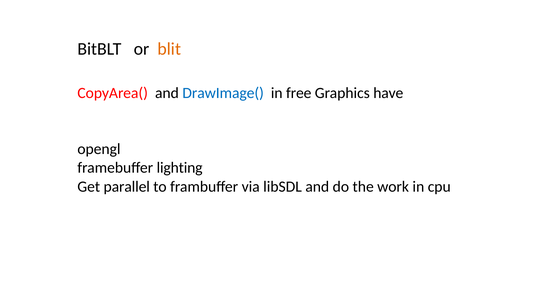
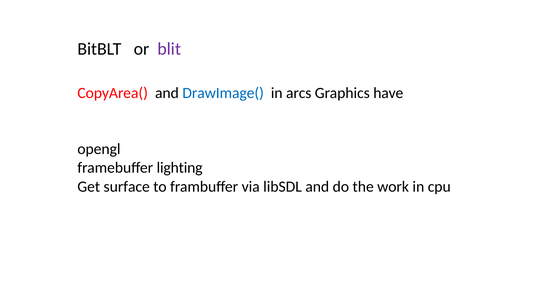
blit colour: orange -> purple (169, 49)
free: free -> arcs (299, 93)
parallel: parallel -> surface (127, 187)
